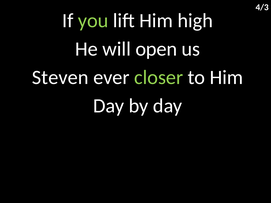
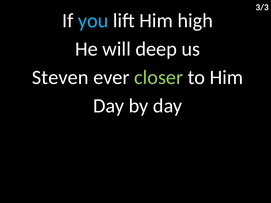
4/3: 4/3 -> 3/3 (262, 7)
you colour: light green -> light blue (93, 21)
open: open -> deep (156, 49)
